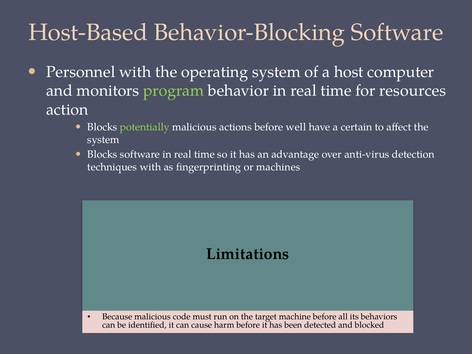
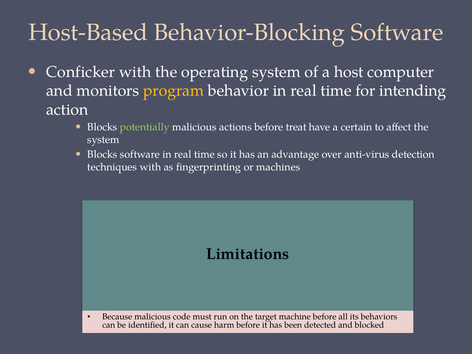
Personnel: Personnel -> Conficker (81, 72)
program colour: light green -> yellow (174, 91)
resources: resources -> intending (413, 91)
well: well -> treat (296, 127)
